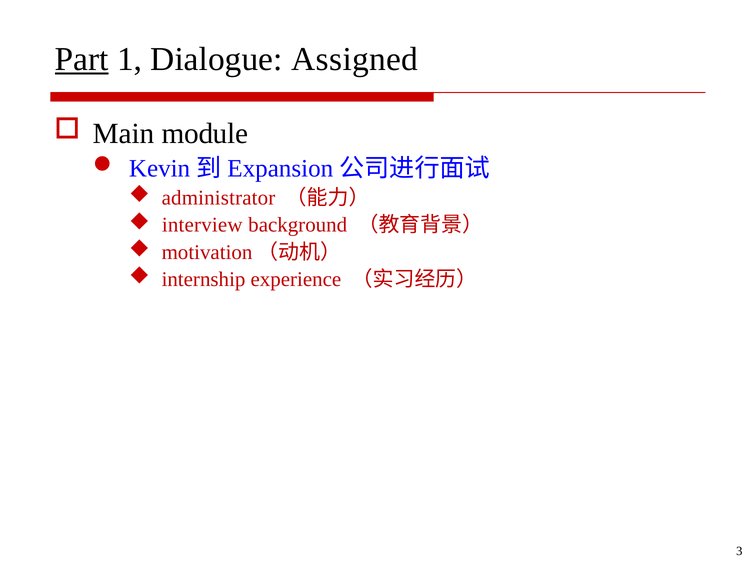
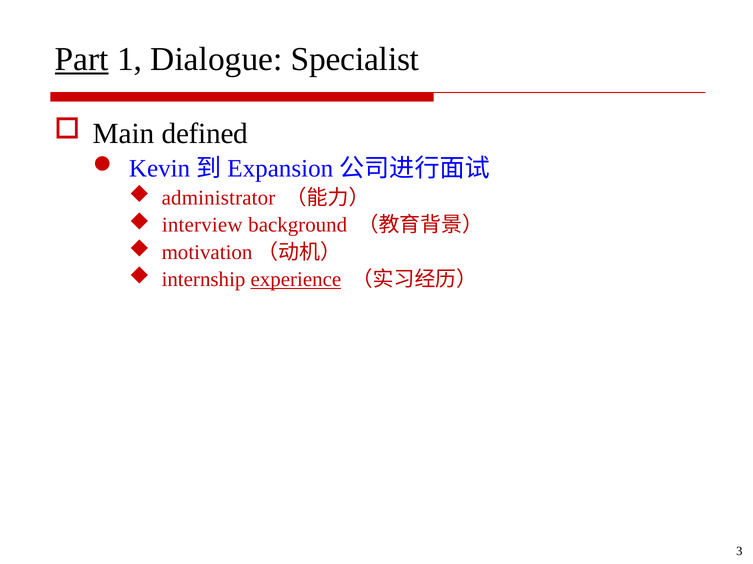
Assigned: Assigned -> Specialist (355, 59)
module: module -> defined (205, 134)
experience underline: none -> present (296, 280)
